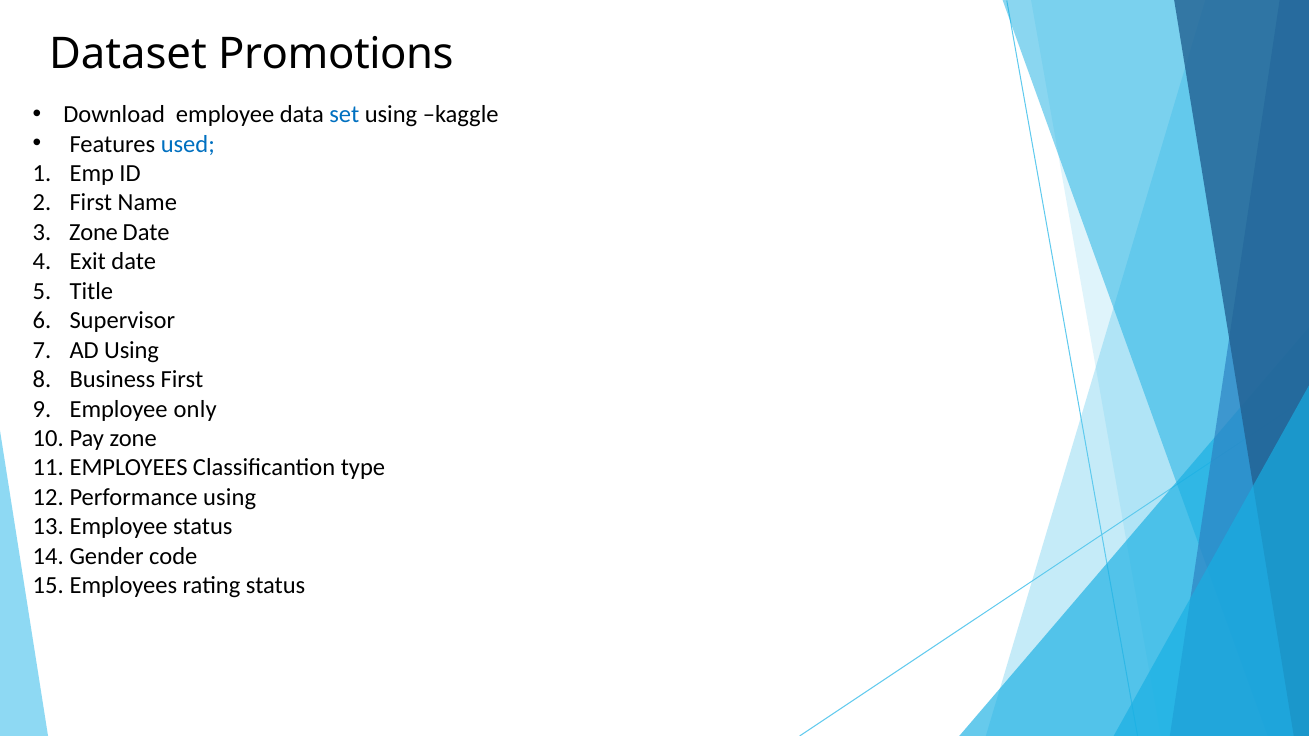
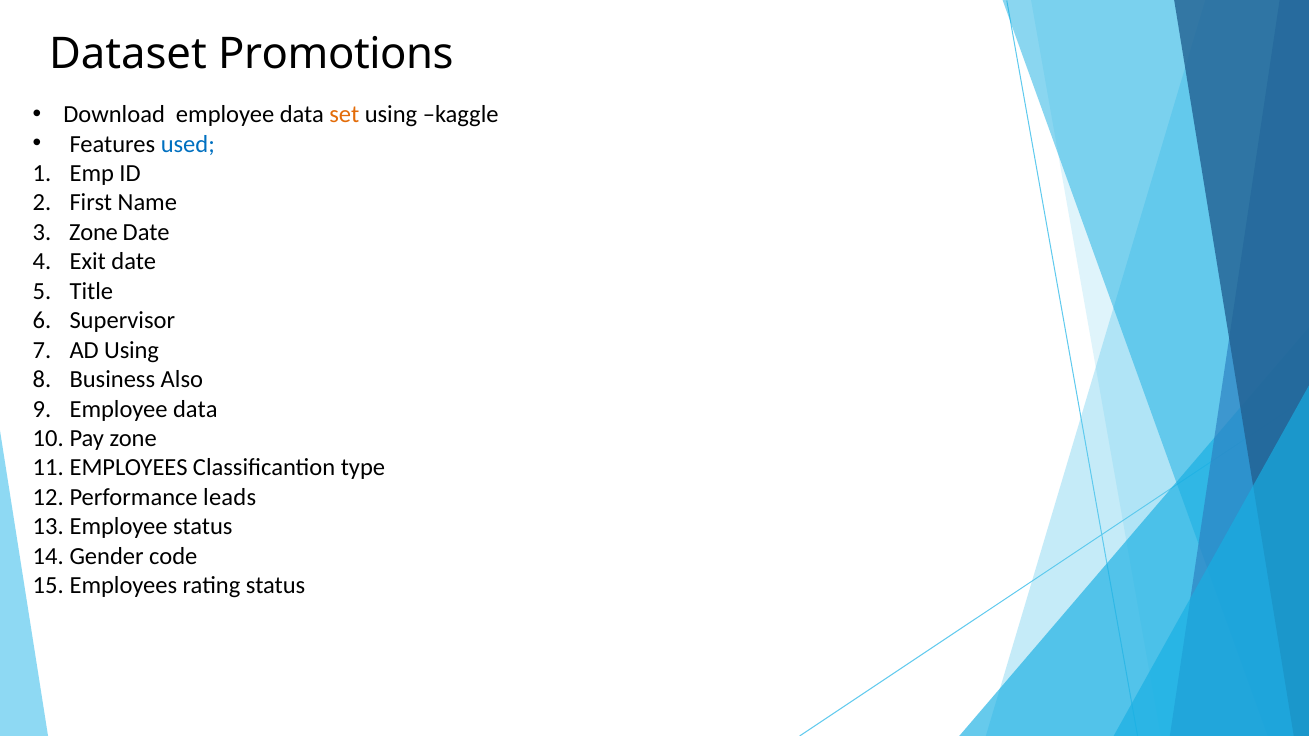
set colour: blue -> orange (344, 115)
Business First: First -> Also (182, 380)
only: only -> data (195, 409)
using: using -> leads (230, 497)
